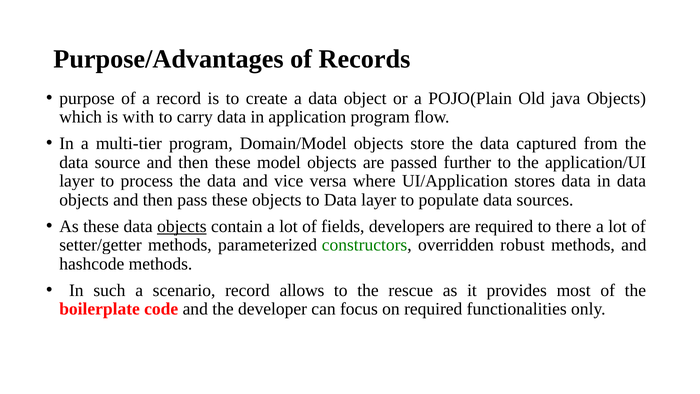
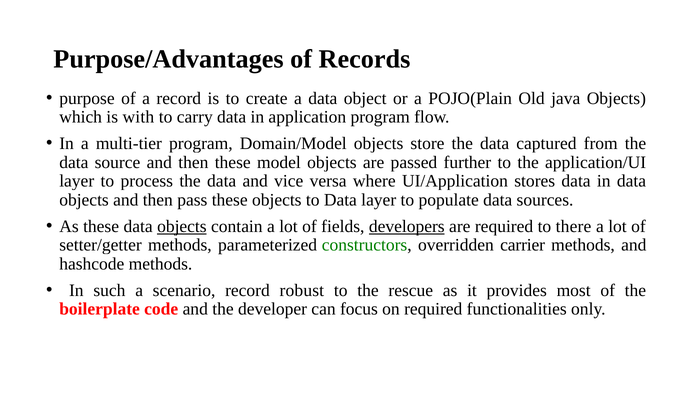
developers underline: none -> present (407, 226)
robust: robust -> carrier (523, 245)
allows: allows -> robust (302, 290)
